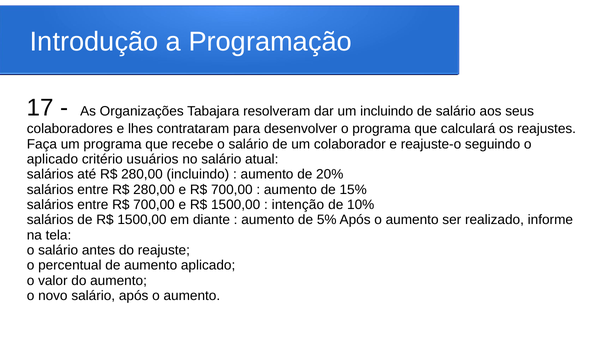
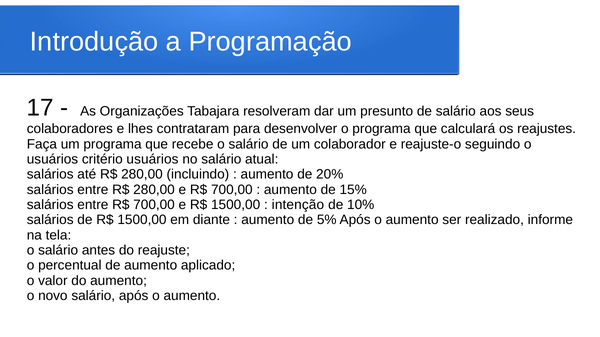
um incluindo: incluindo -> presunto (387, 112)
aplicado: aplicado -> usuários (52, 160)
